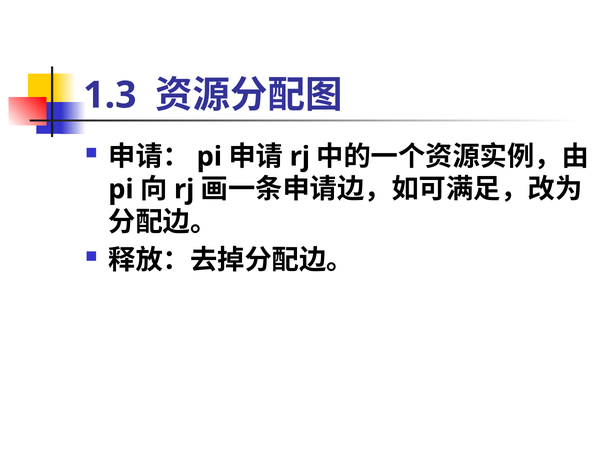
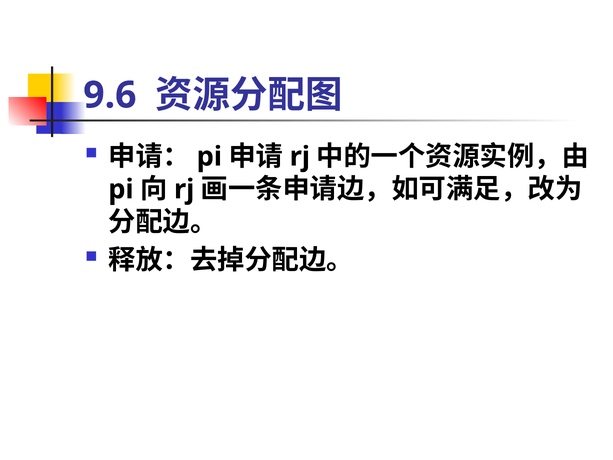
1.3: 1.3 -> 9.6 (110, 95)
